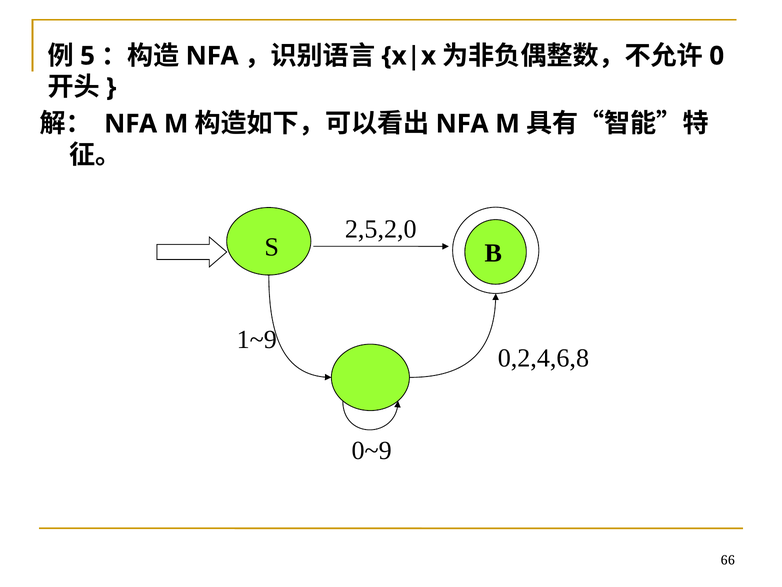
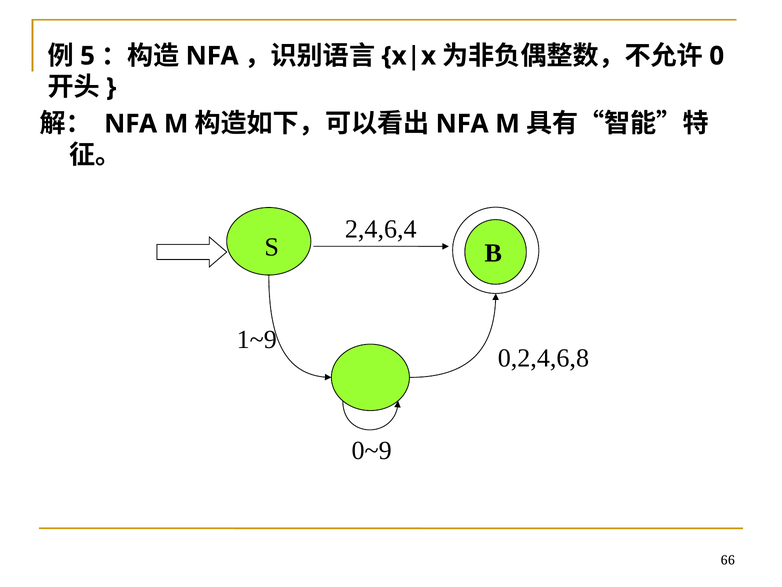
2,5,2,0: 2,5,2,0 -> 2,4,6,4 (381, 229)
